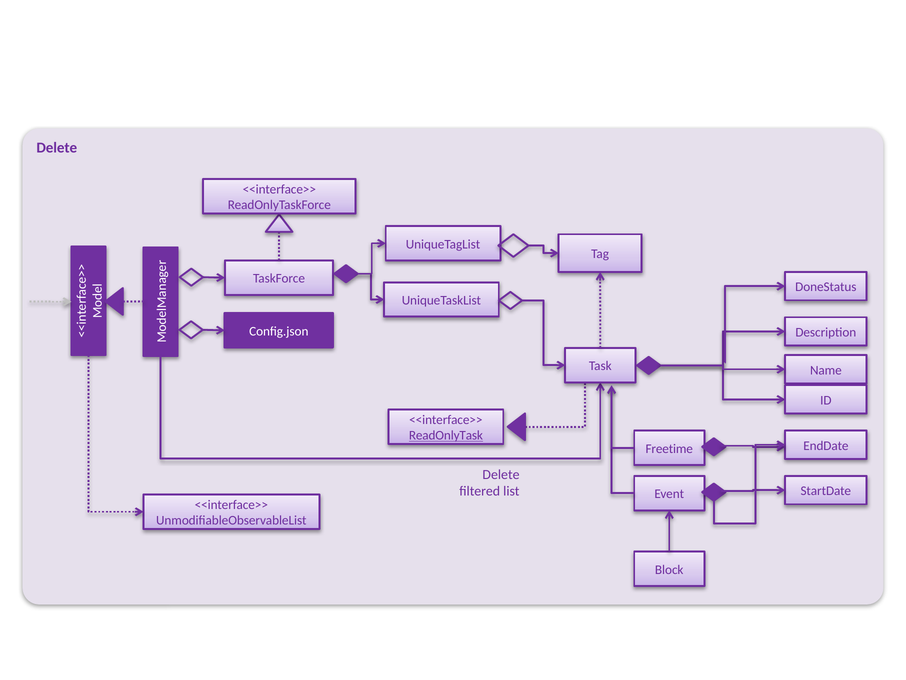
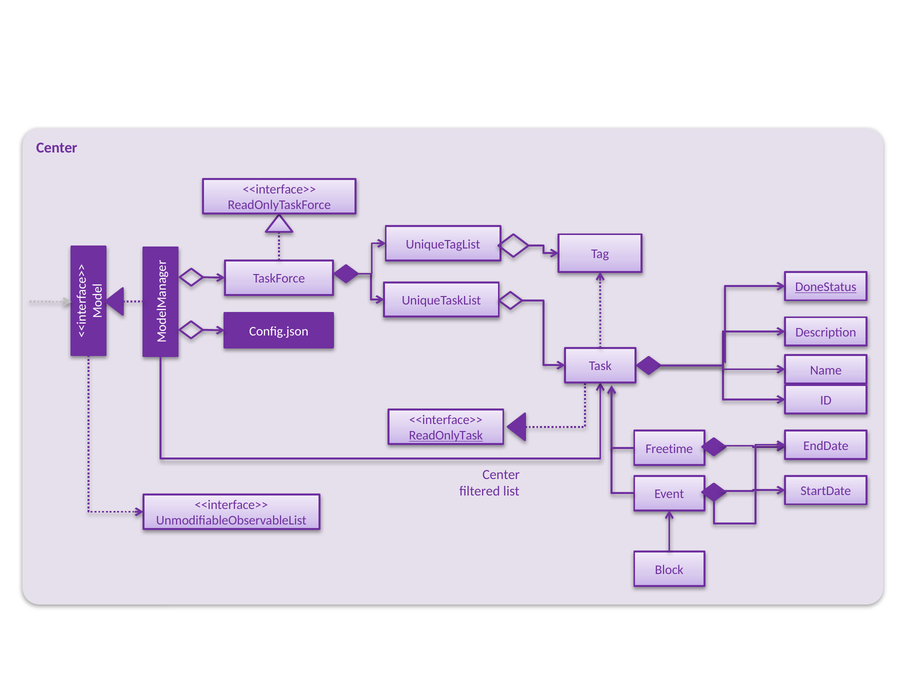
Delete: Delete -> Center (57, 148)
DoneStatus underline: none -> present (826, 287)
Delete: Delete -> Center (501, 474)
